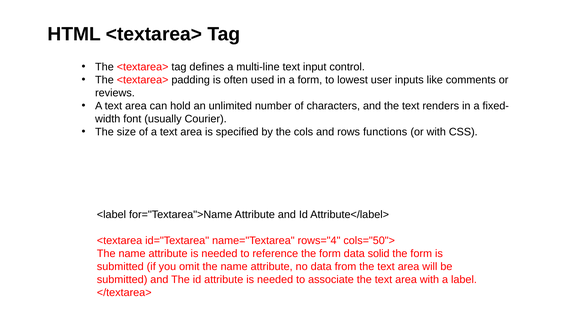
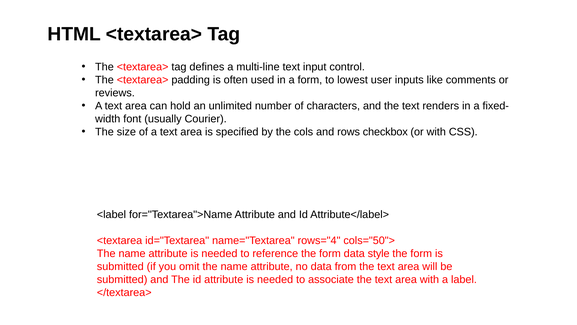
functions: functions -> checkbox (385, 132)
solid: solid -> style (379, 253)
